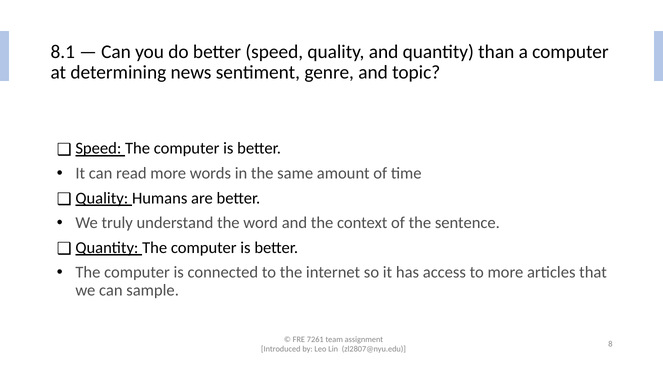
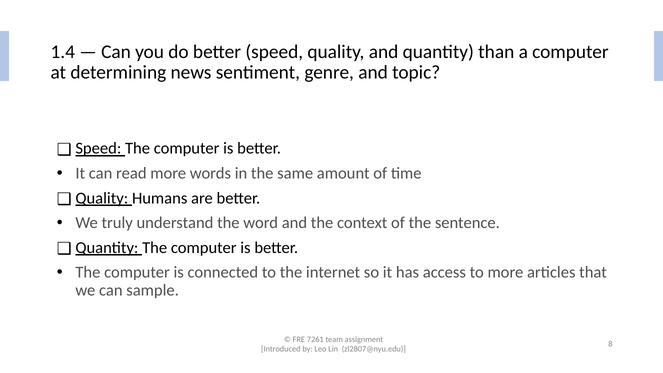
8.1: 8.1 -> 1.4 (63, 52)
